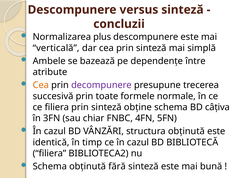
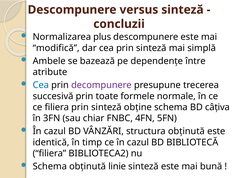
verticală: verticală -> modifică (56, 48)
Cea colour: orange -> blue (41, 85)
fără: fără -> linie (117, 166)
